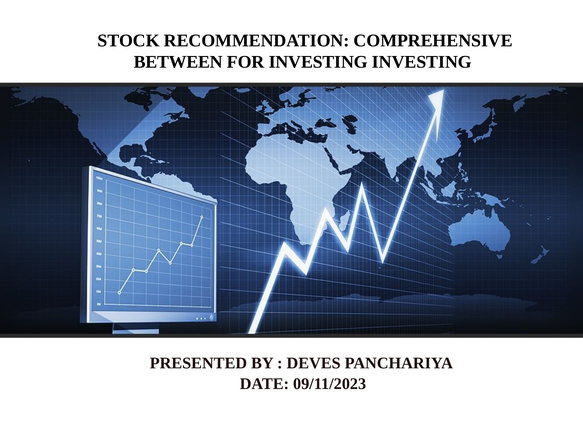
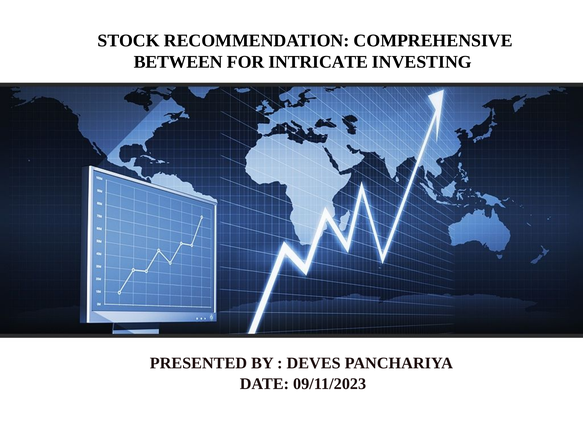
FOR INVESTING: INVESTING -> INTRICATE (318, 62)
